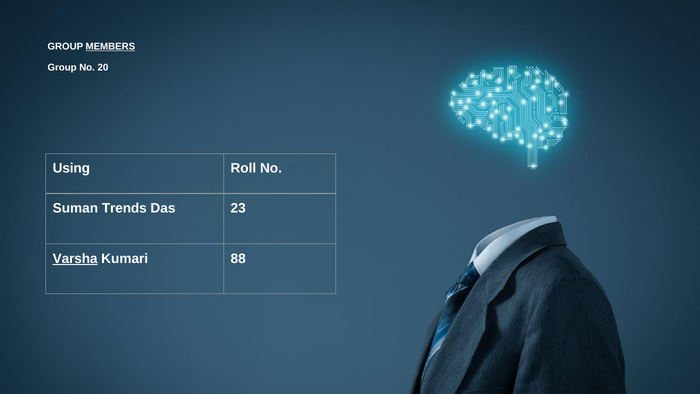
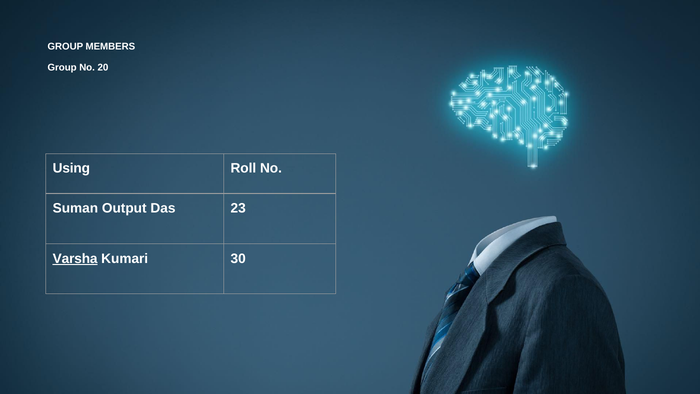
MEMBERS underline: present -> none (110, 47)
Trends: Trends -> Output (124, 208)
88: 88 -> 30 (238, 258)
